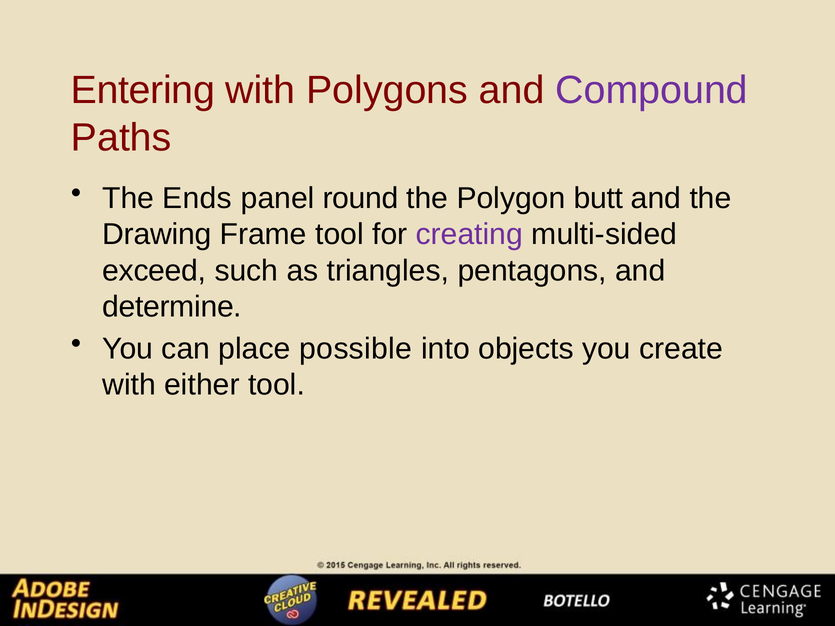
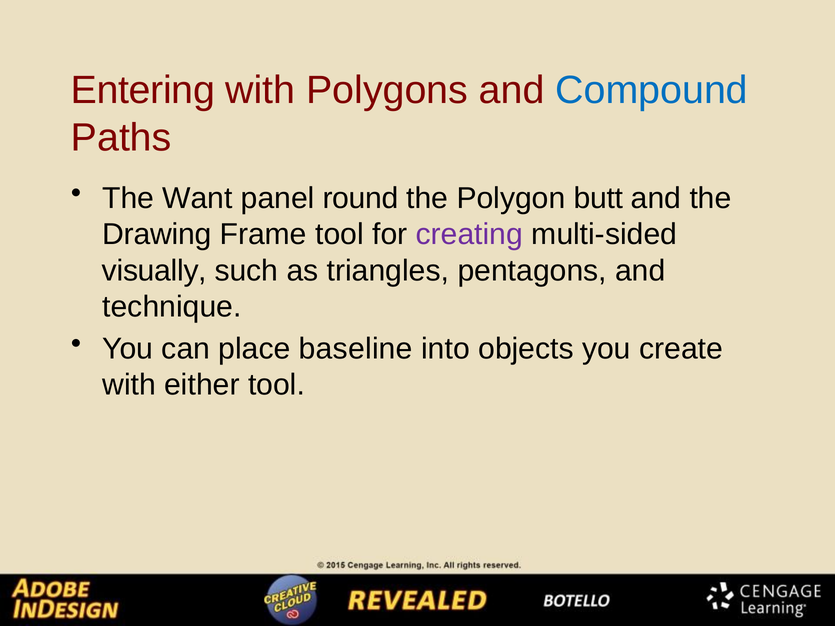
Compound colour: purple -> blue (652, 90)
Ends: Ends -> Want (197, 198)
exceed: exceed -> visually (154, 271)
determine: determine -> technique (172, 307)
possible: possible -> baseline (356, 349)
